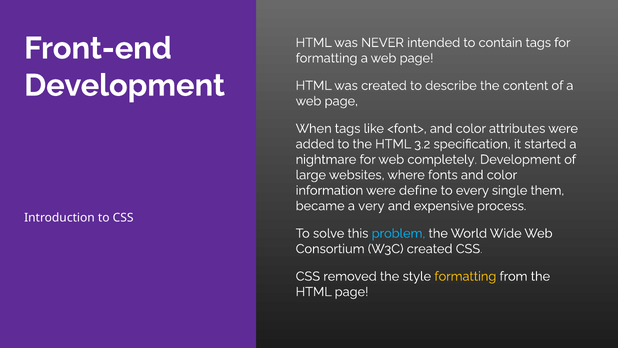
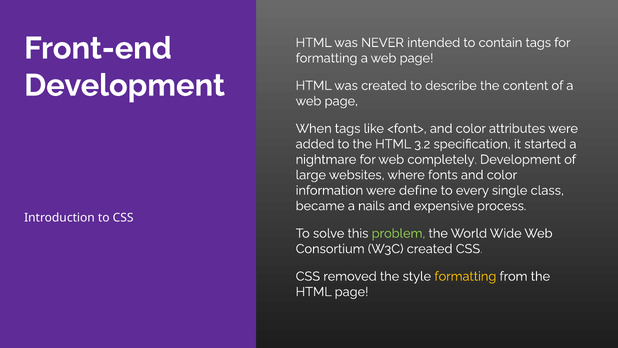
them: them -> class (547, 190)
very: very -> nails (371, 206)
problem colour: light blue -> light green (398, 233)
